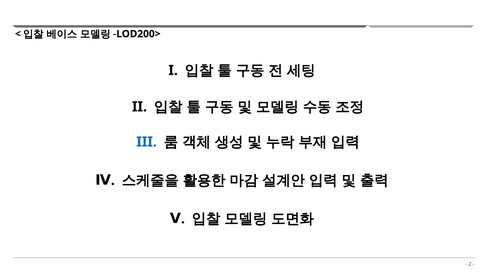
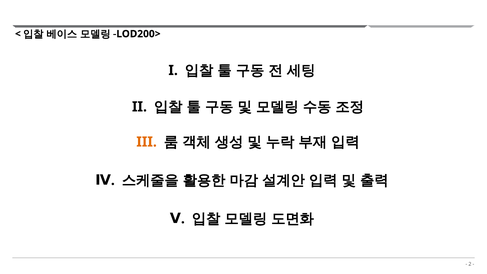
III colour: blue -> orange (147, 142)
